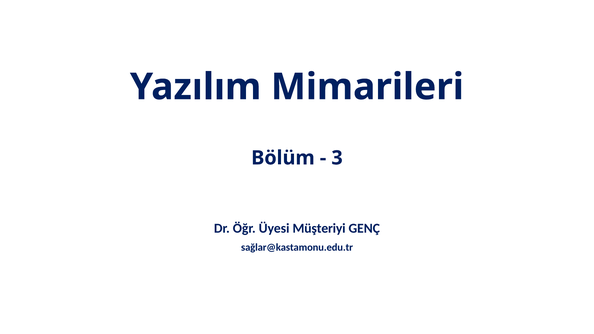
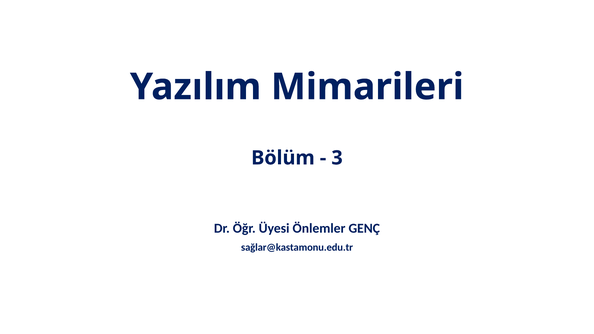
Müşteriyi: Müşteriyi -> Önlemler (319, 228)
